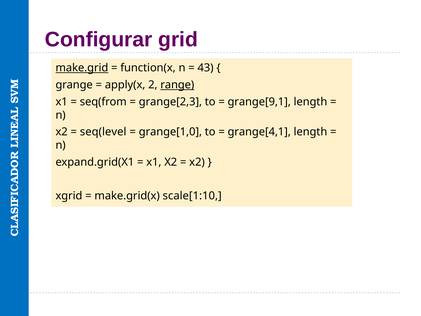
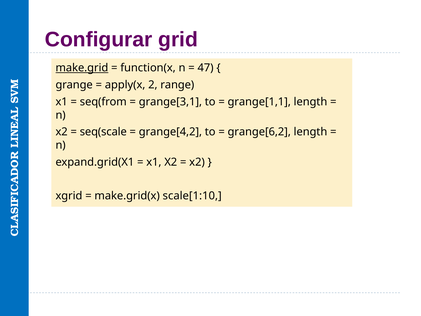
43: 43 -> 47 (206, 68)
range underline: present -> none (177, 85)
grange[2,3: grange[2,3 -> grange[3,1 (170, 102)
grange[9,1: grange[9,1 -> grange[1,1 (259, 102)
seq(level: seq(level -> seq(scale (103, 132)
grange[1,0: grange[1,0 -> grange[4,2 (170, 132)
grange[4,1: grange[4,1 -> grange[6,2 (259, 132)
